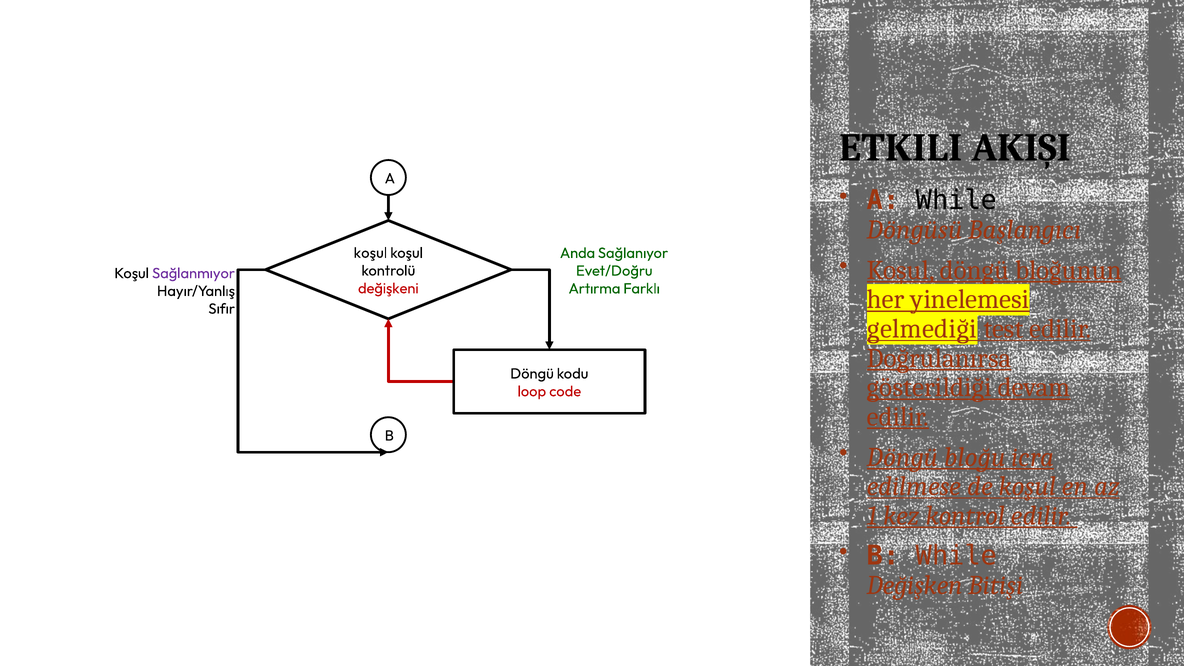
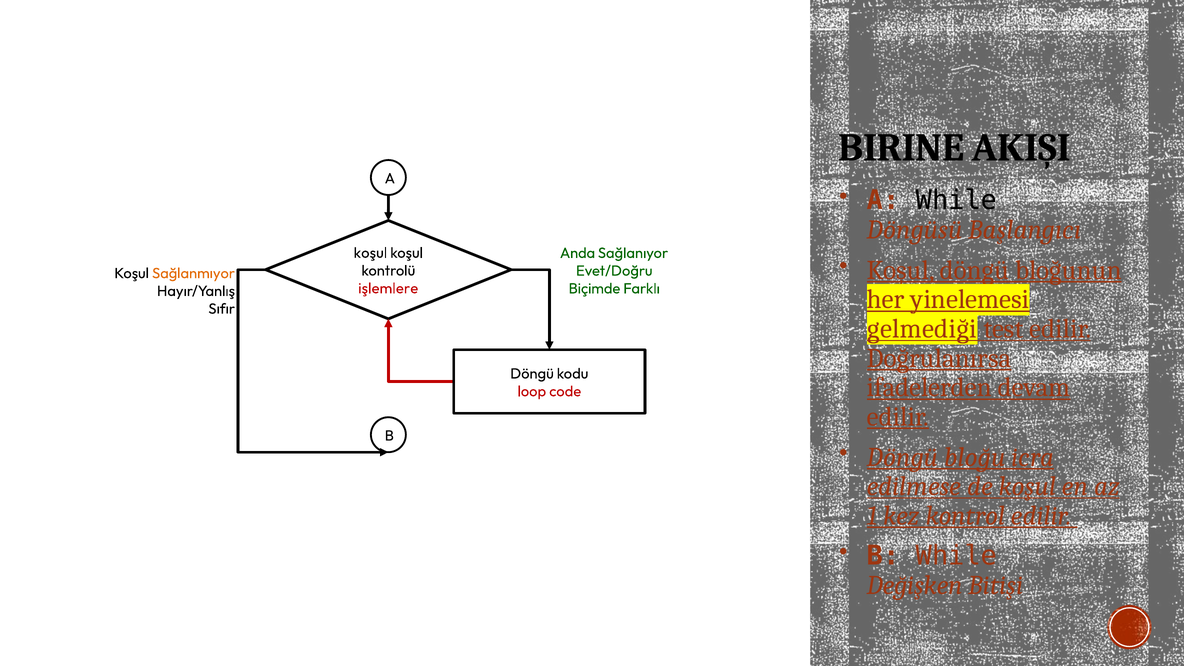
ETKILI: ETKILI -> BIRINE (901, 148)
Sağlanmıyor colour: purple -> orange (194, 273)
değişkeni: değişkeni -> işlemlere (388, 288)
Artırma: Artırma -> Biçimde (594, 289)
gösterildiği: gösterildiği -> ifadelerden (929, 387)
